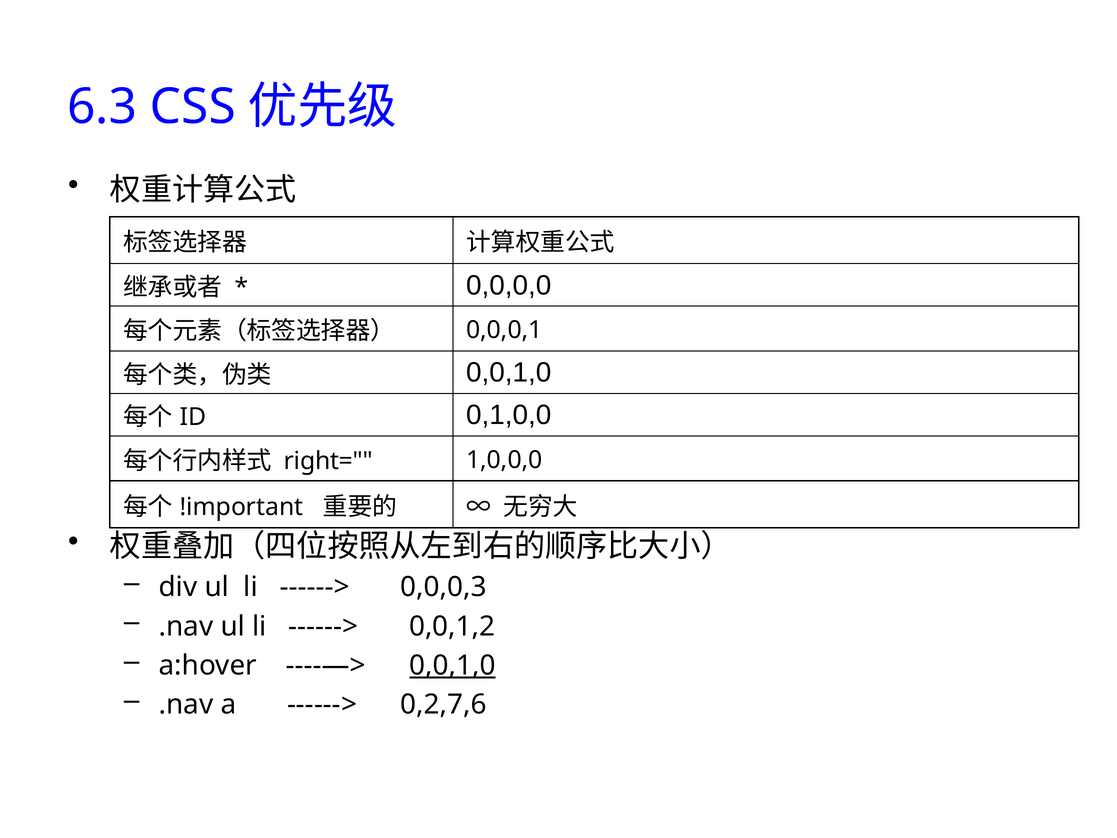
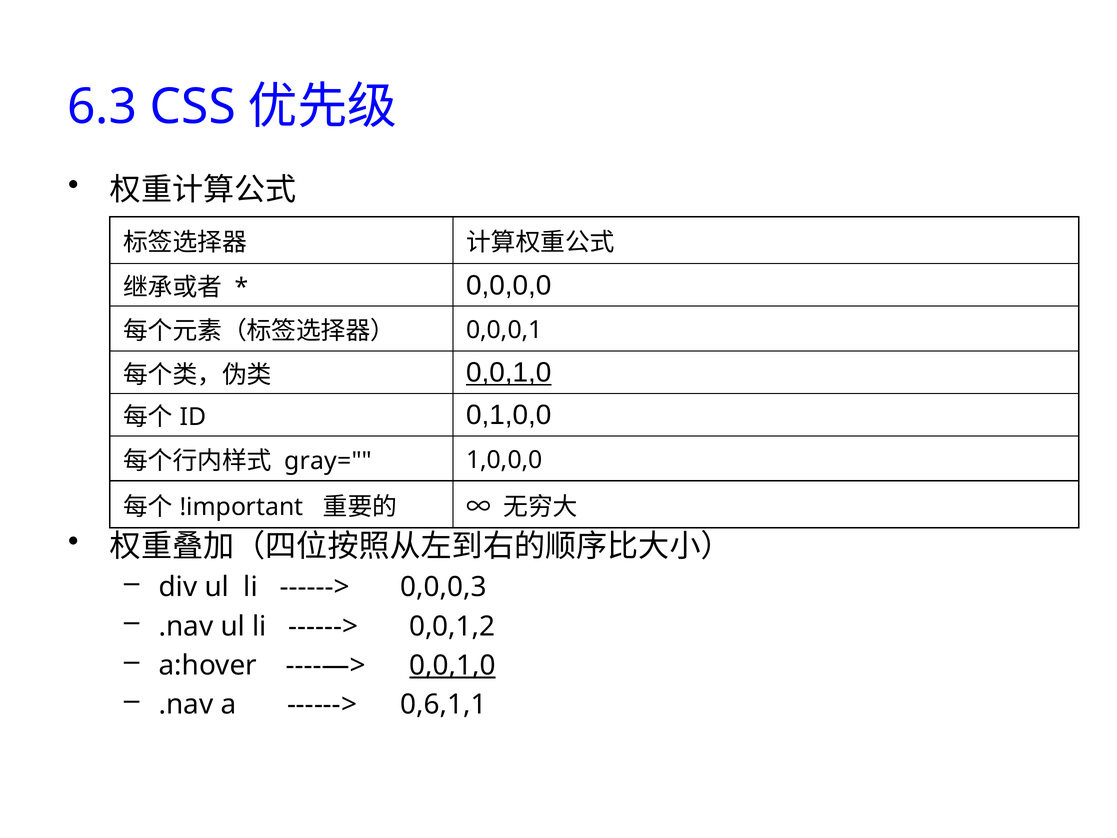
0,0,1,0 underline: none -> present (509, 373)
right=: right= -> gray= (328, 461)
0,2,7,6: 0,2,7,6 -> 0,6,1,1 (444, 704)
